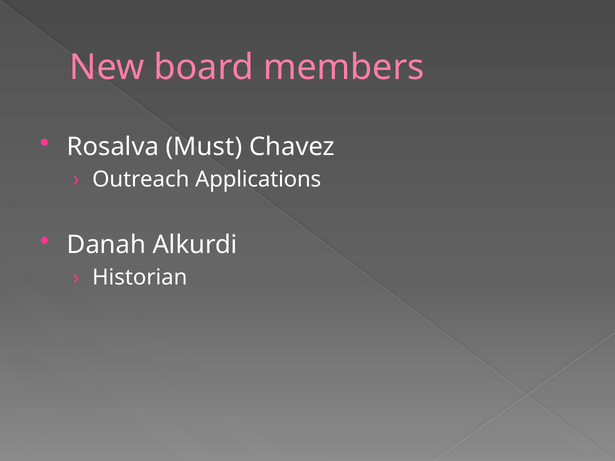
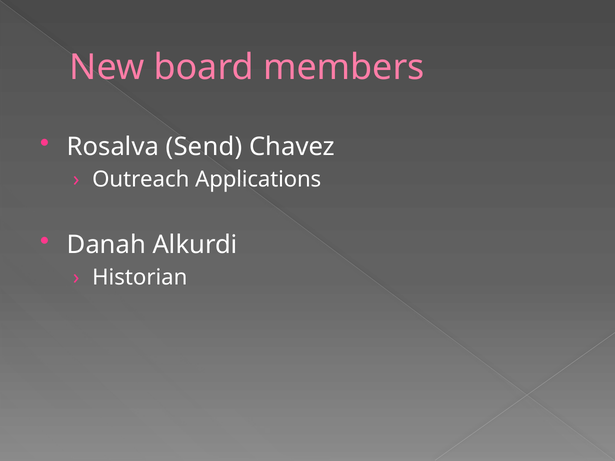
Must: Must -> Send (204, 147)
